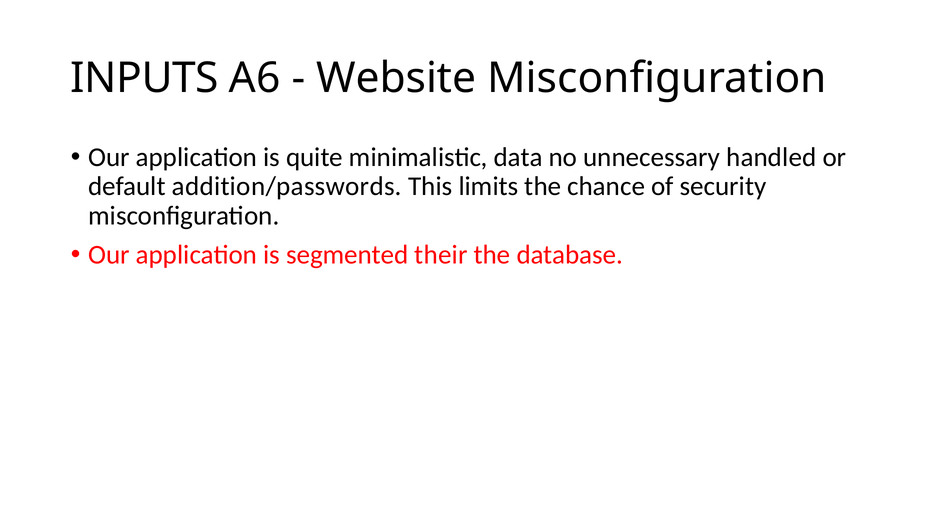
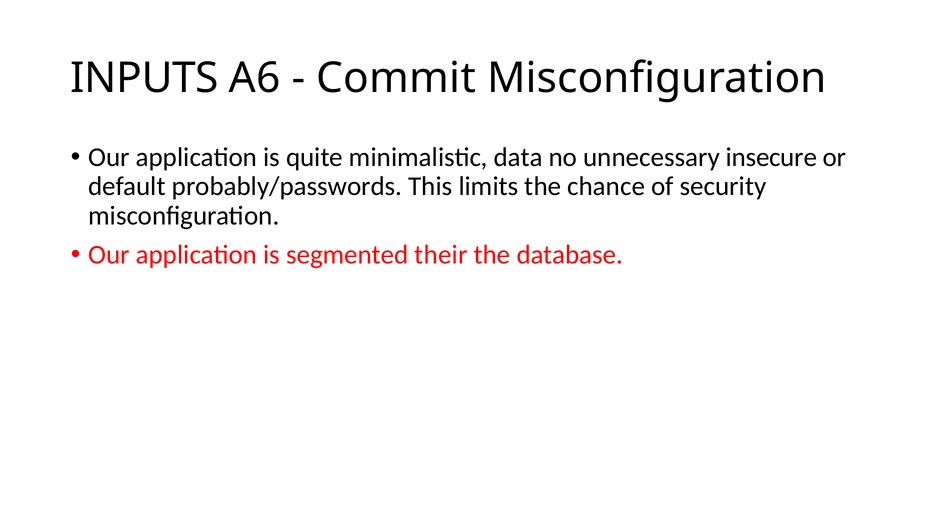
Website: Website -> Commit (396, 78)
handled: handled -> insecure (771, 157)
addition/passwords: addition/passwords -> probably/passwords (287, 186)
